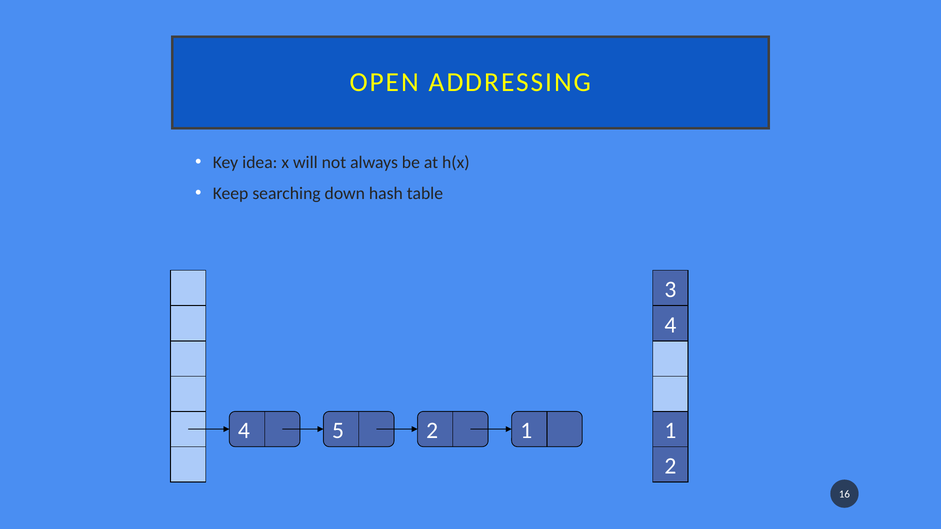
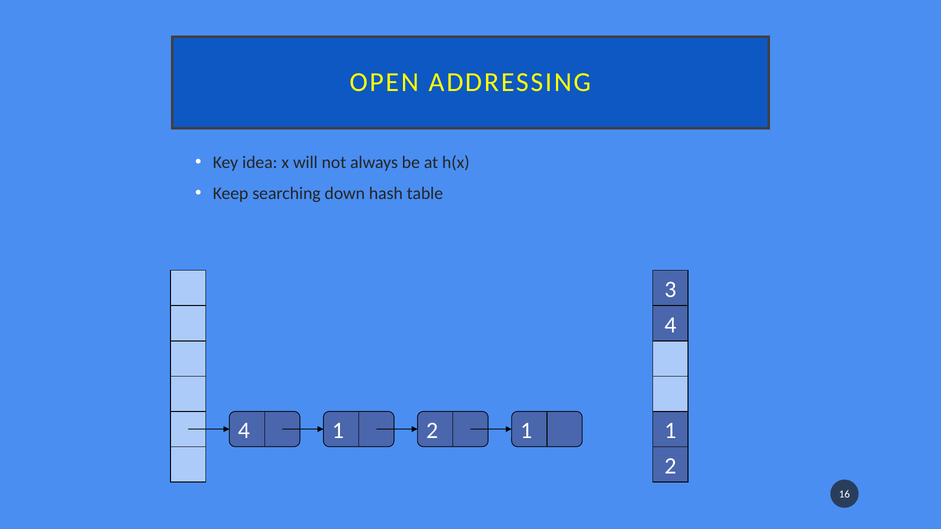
5: 5 -> 1 (338, 431)
